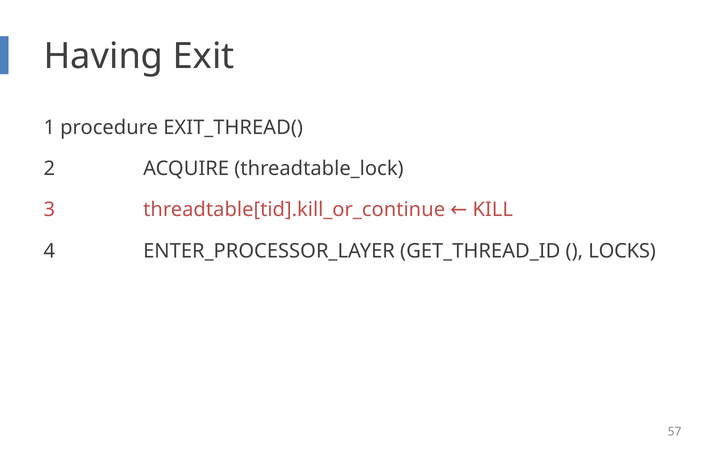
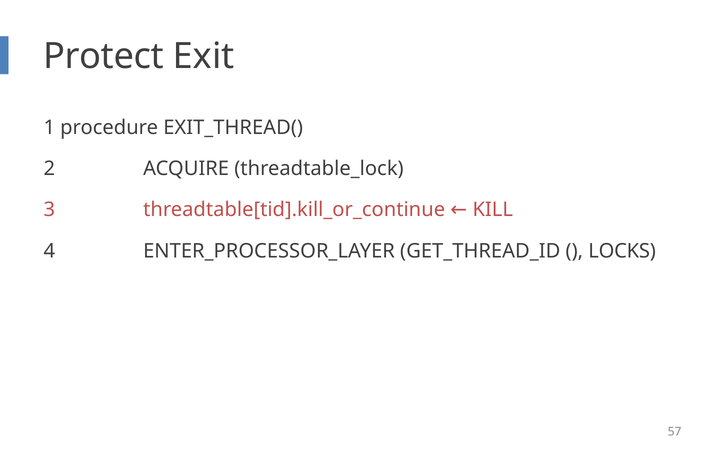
Having: Having -> Protect (104, 56)
